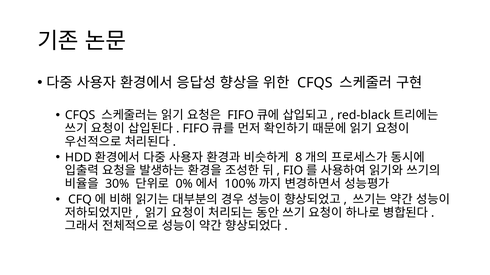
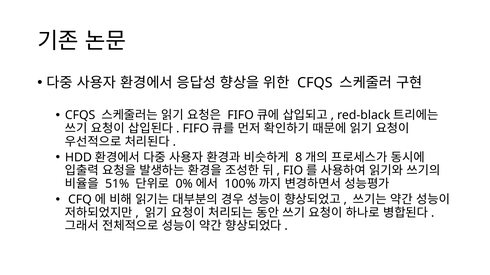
30%: 30% -> 51% (117, 184)
